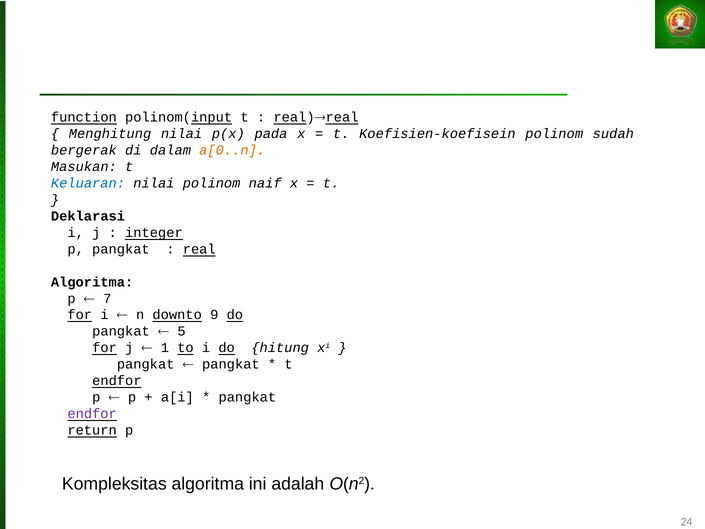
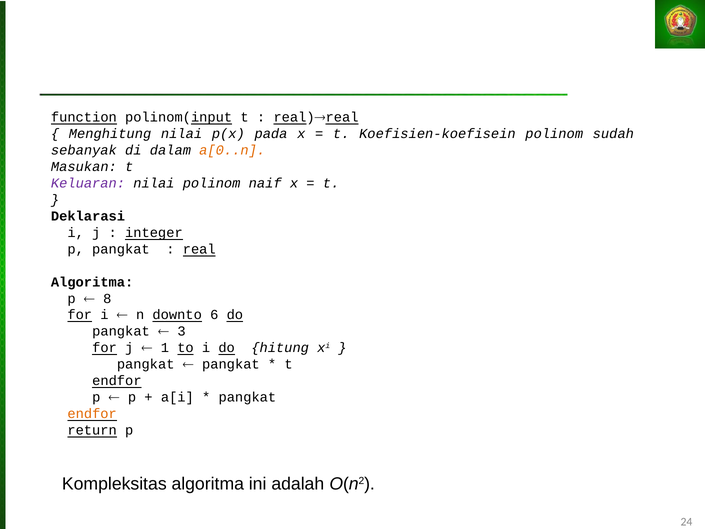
bergerak: bergerak -> sebanyak (84, 150)
Keluaran colour: blue -> purple (88, 183)
7: 7 -> 8 (107, 298)
9: 9 -> 6 (214, 315)
5: 5 -> 3 (181, 331)
endfor colour: purple -> orange (92, 414)
